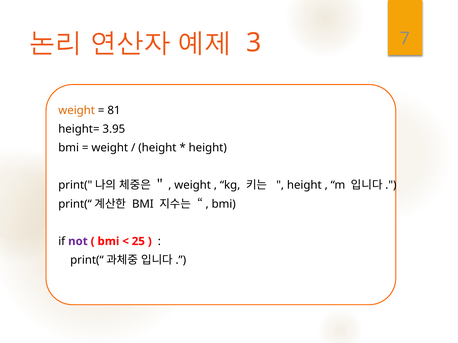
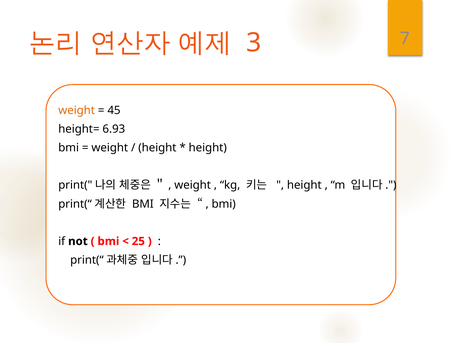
81: 81 -> 45 (114, 111)
3.95: 3.95 -> 6.93 (114, 129)
not colour: purple -> black (78, 242)
